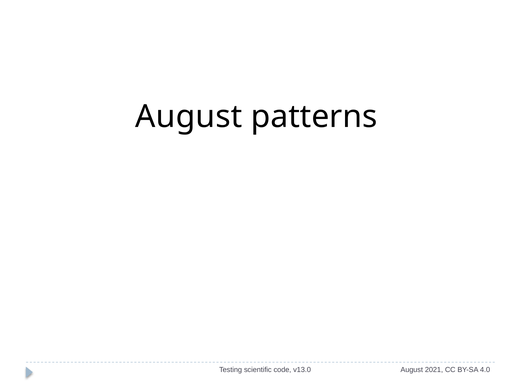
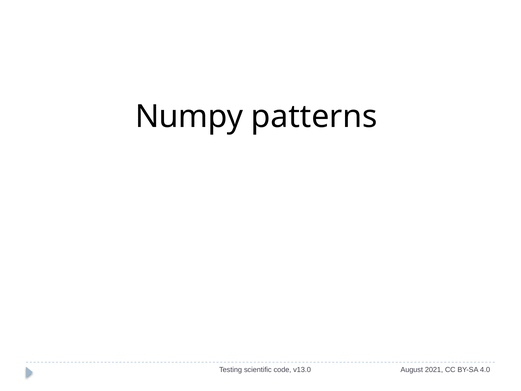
August: August -> Numpy (189, 117)
